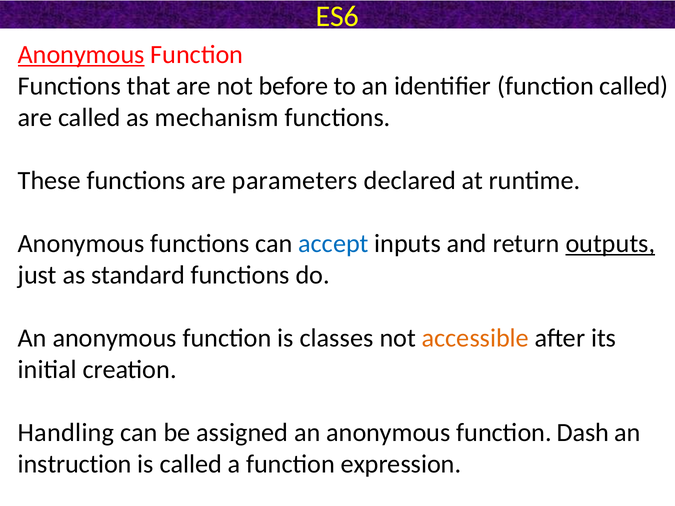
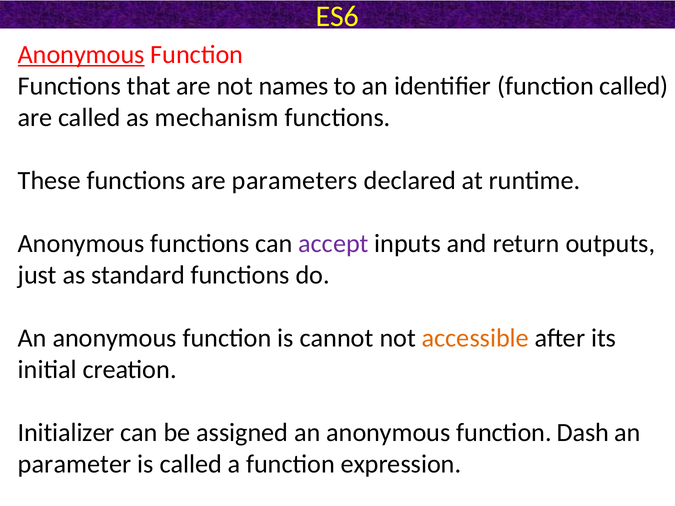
before: before -> names (294, 86)
accept colour: blue -> purple (333, 244)
outputs underline: present -> none (610, 244)
classes: classes -> cannot (337, 338)
Handling: Handling -> Initializer (66, 433)
instruction: instruction -> parameter (75, 464)
